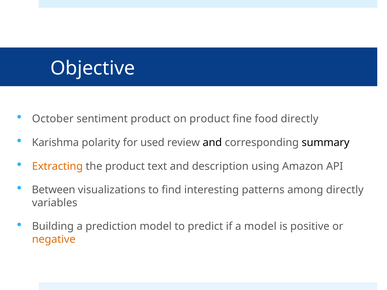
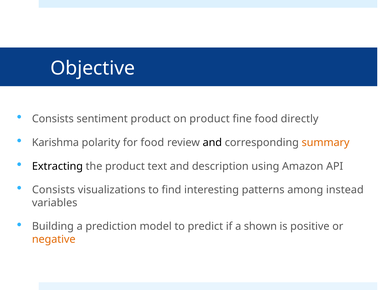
October: October -> Consists (53, 119)
for used: used -> food (152, 143)
summary colour: black -> orange (326, 143)
Extracting colour: orange -> black (57, 166)
Between: Between -> Consists (53, 190)
among directly: directly -> instead (345, 190)
a model: model -> shown (260, 227)
